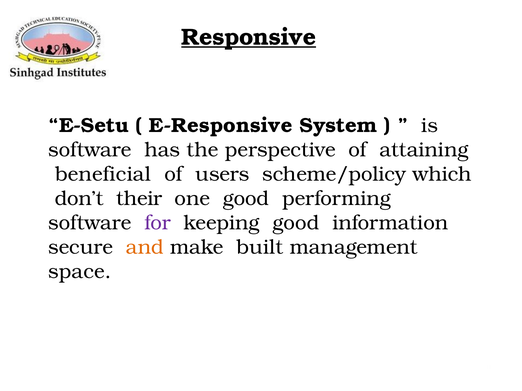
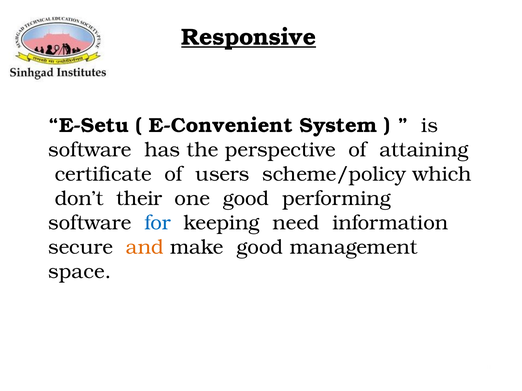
E-Responsive: E-Responsive -> E-Convenient (221, 126)
beneficial: beneficial -> certificate (103, 174)
for colour: purple -> blue (158, 223)
keeping good: good -> need (296, 223)
make built: built -> good (260, 247)
